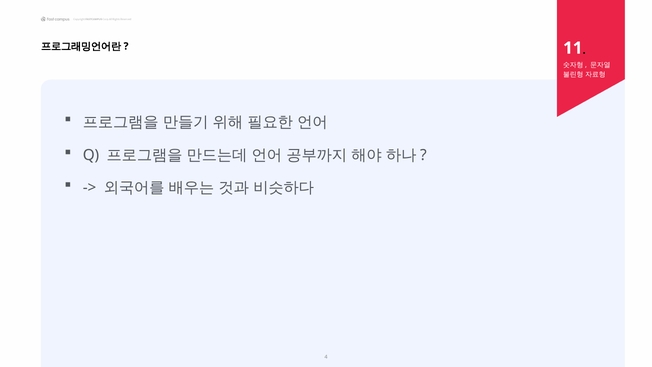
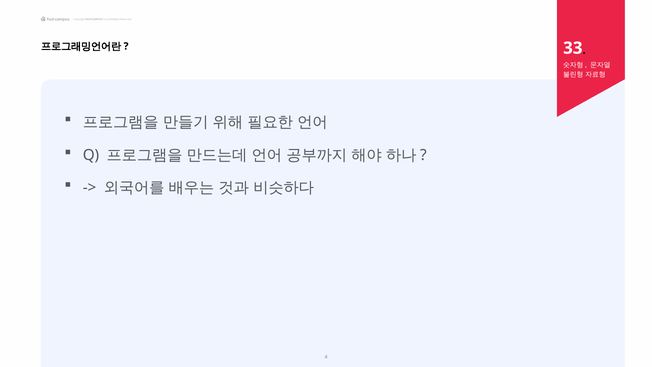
11: 11 -> 33 (573, 48)
